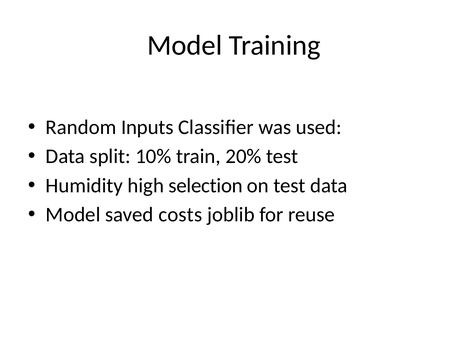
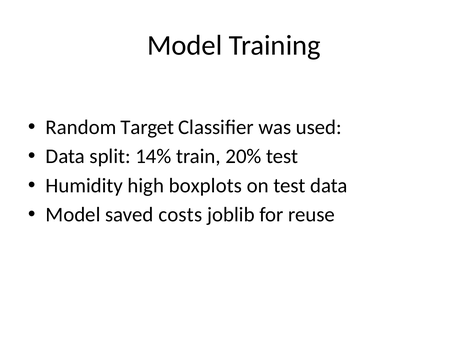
Inputs: Inputs -> Target (147, 127)
10%: 10% -> 14% (153, 156)
selection: selection -> boxplots (205, 186)
